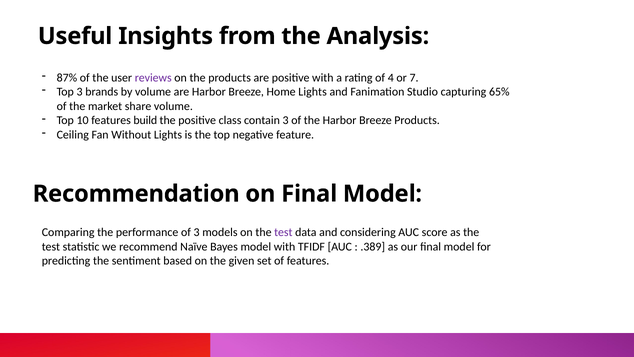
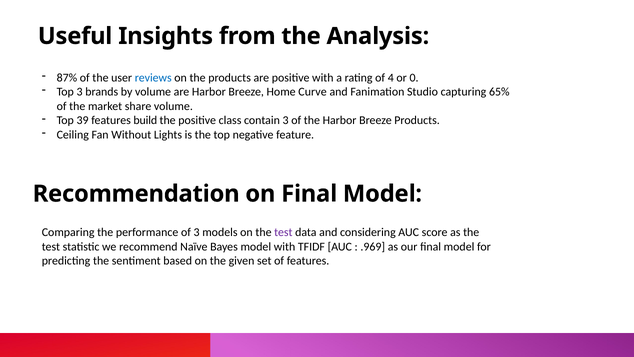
reviews colour: purple -> blue (153, 78)
7: 7 -> 0 (414, 78)
Home Lights: Lights -> Curve (313, 92)
10: 10 -> 39 (83, 120)
.389: .389 -> .969 (373, 246)
